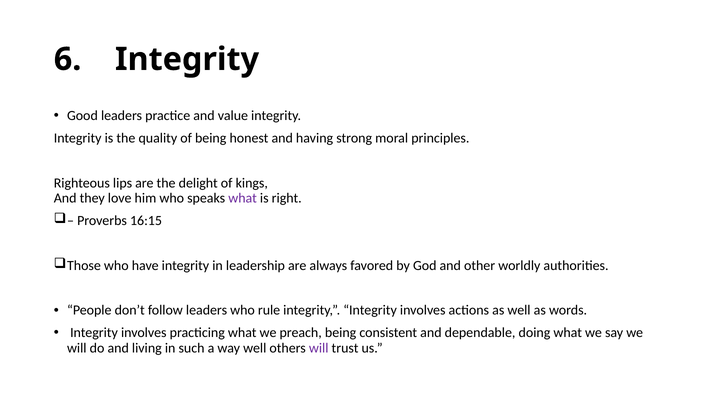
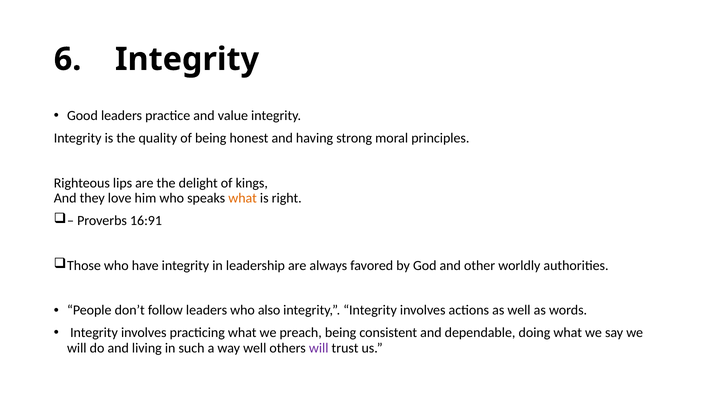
what colour: purple -> orange (243, 198)
16:15: 16:15 -> 16:91 (146, 221)
rule: rule -> also (269, 310)
